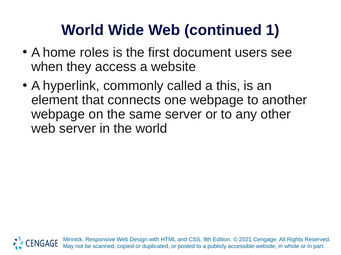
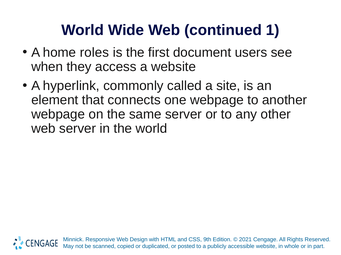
this: this -> site (228, 86)
